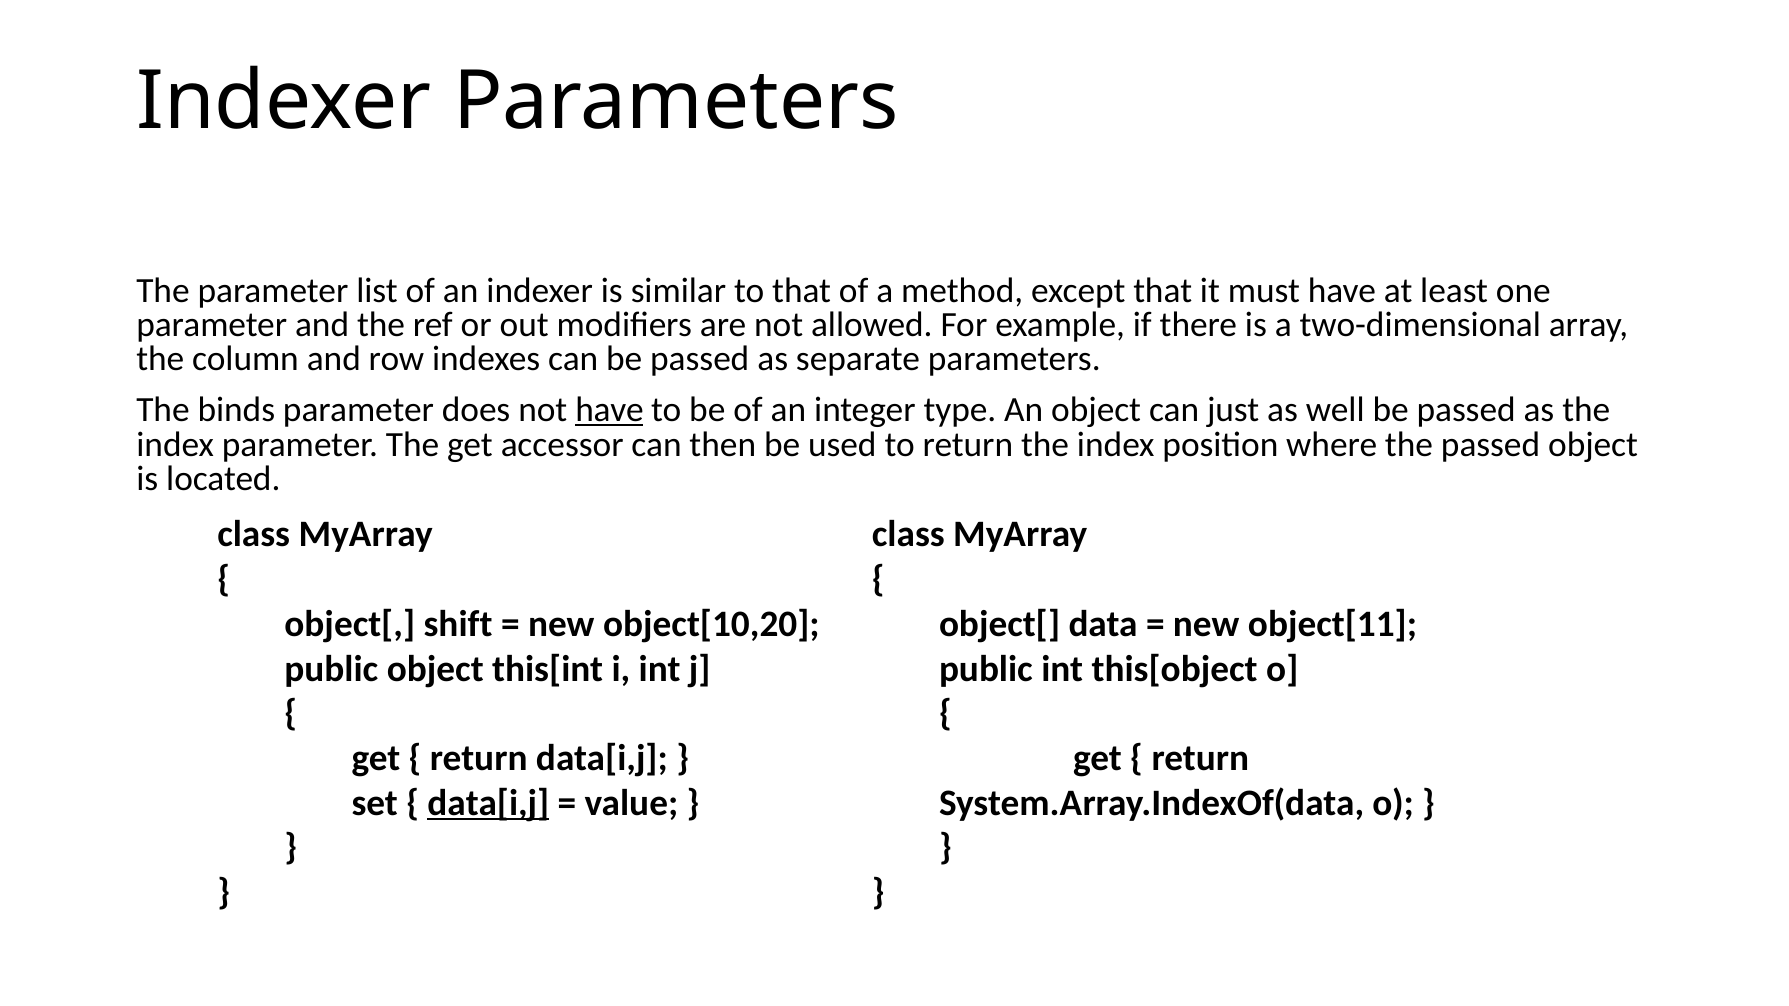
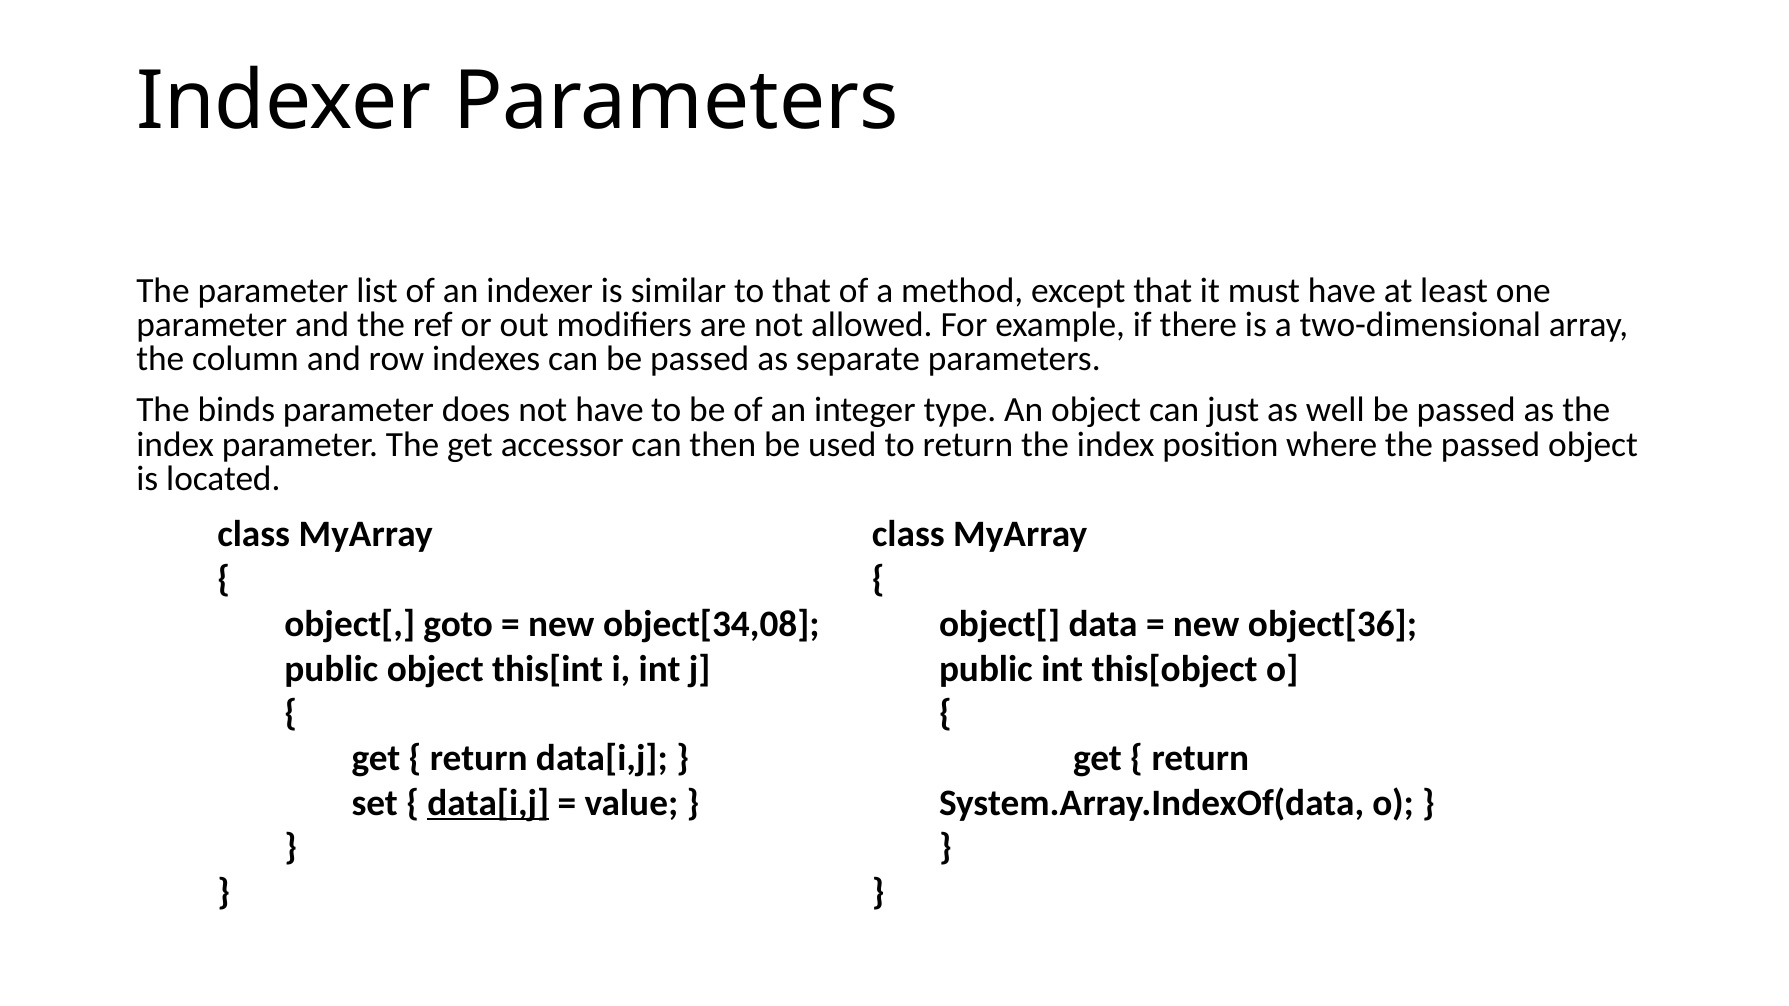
have underline: present -> none (609, 410)
shift: shift -> goto (458, 624)
object[10,20: object[10,20 -> object[34,08 (711, 624)
object[11: object[11 -> object[36 (1333, 624)
